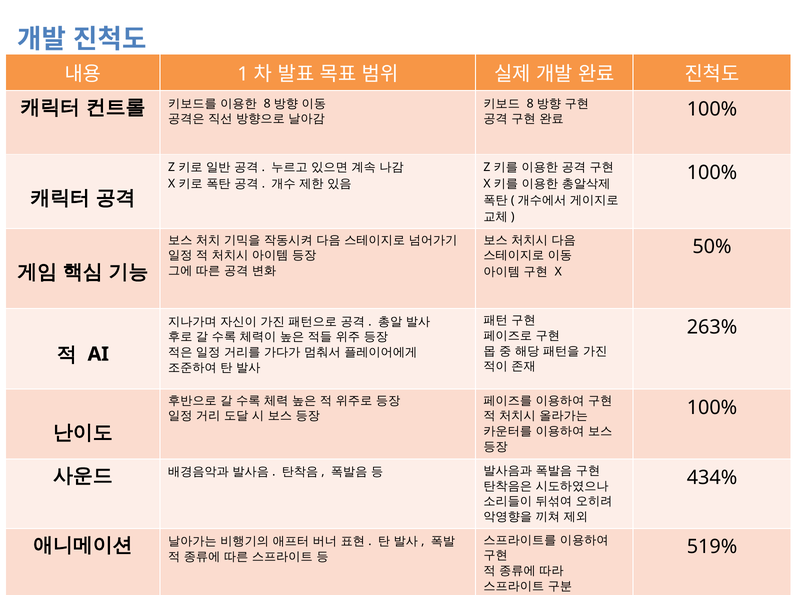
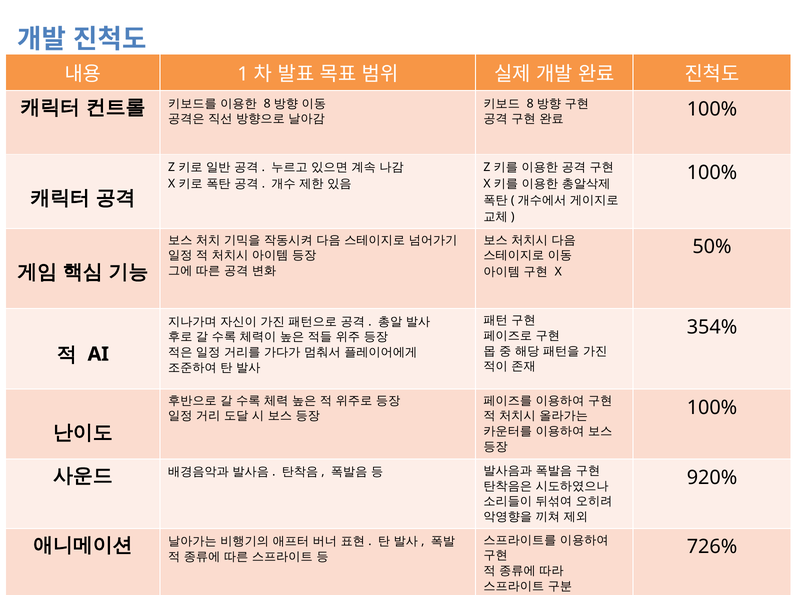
263%: 263% -> 354% (712, 327)
434%: 434% -> 920% (712, 478)
519%: 519% -> 726% (712, 547)
